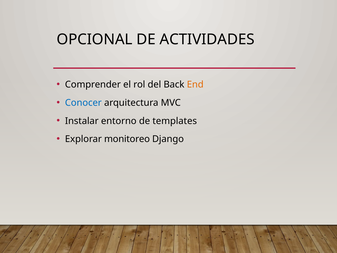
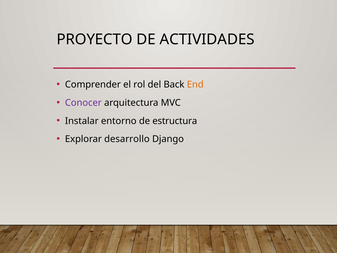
OPCIONAL: OPCIONAL -> PROYECTO (95, 39)
Conocer colour: blue -> purple (83, 103)
templates: templates -> estructura (175, 121)
monitoreo: monitoreo -> desarrollo (127, 139)
